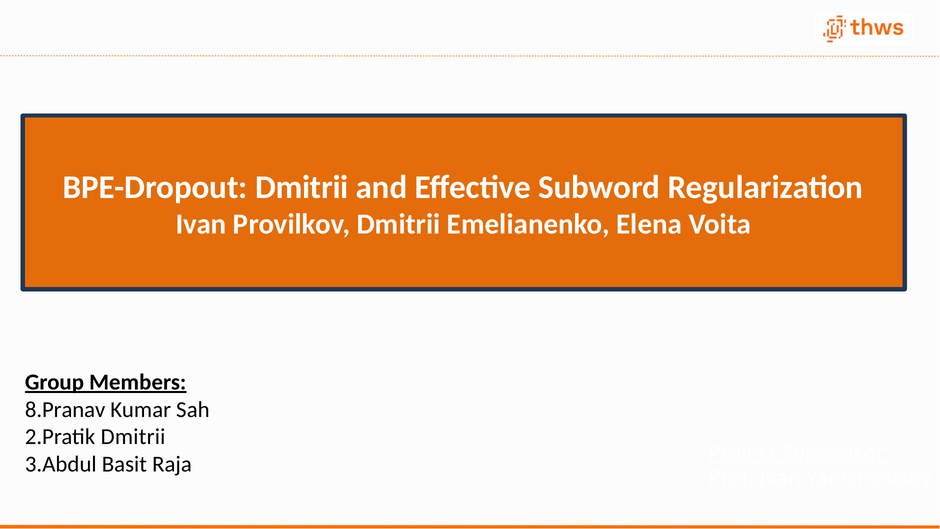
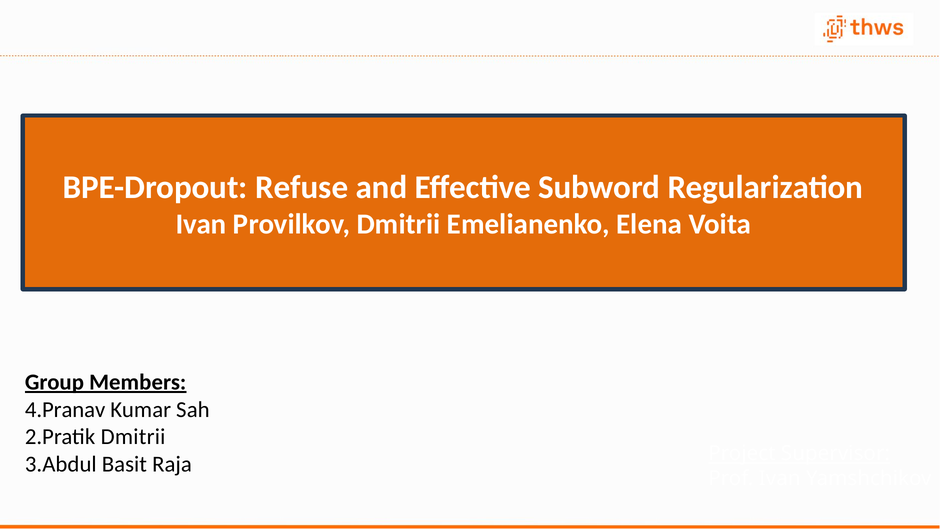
BPE-Dropout Dmitrii: Dmitrii -> Refuse (302, 187)
8.Pranav: 8.Pranav -> 4.Pranav (65, 410)
